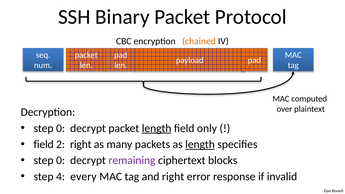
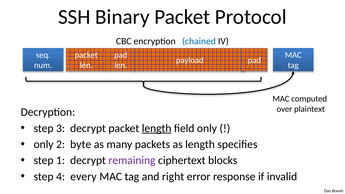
chained colour: orange -> blue (199, 41)
0: 0 -> 3 (61, 128)
field: field -> only (44, 144)
2 right: right -> byte (81, 144)
length underline: present -> none (200, 144)
0: 0 -> 1 (61, 160)
